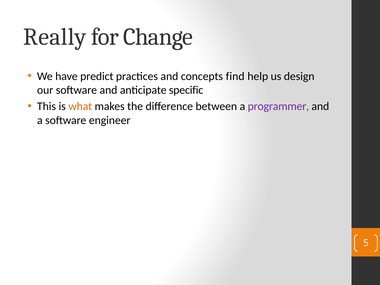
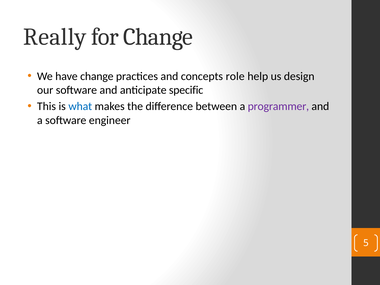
have predict: predict -> change (97, 76)
find: find -> role (235, 76)
what colour: orange -> blue (80, 106)
